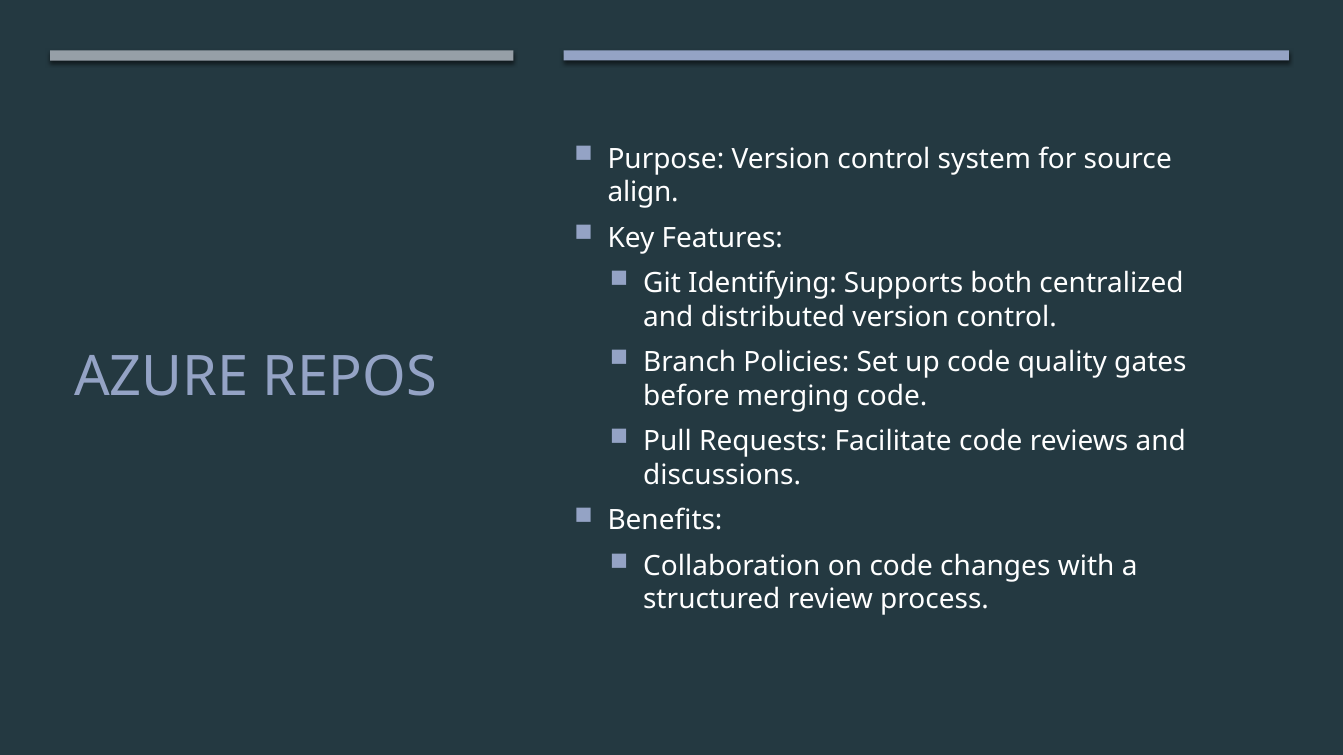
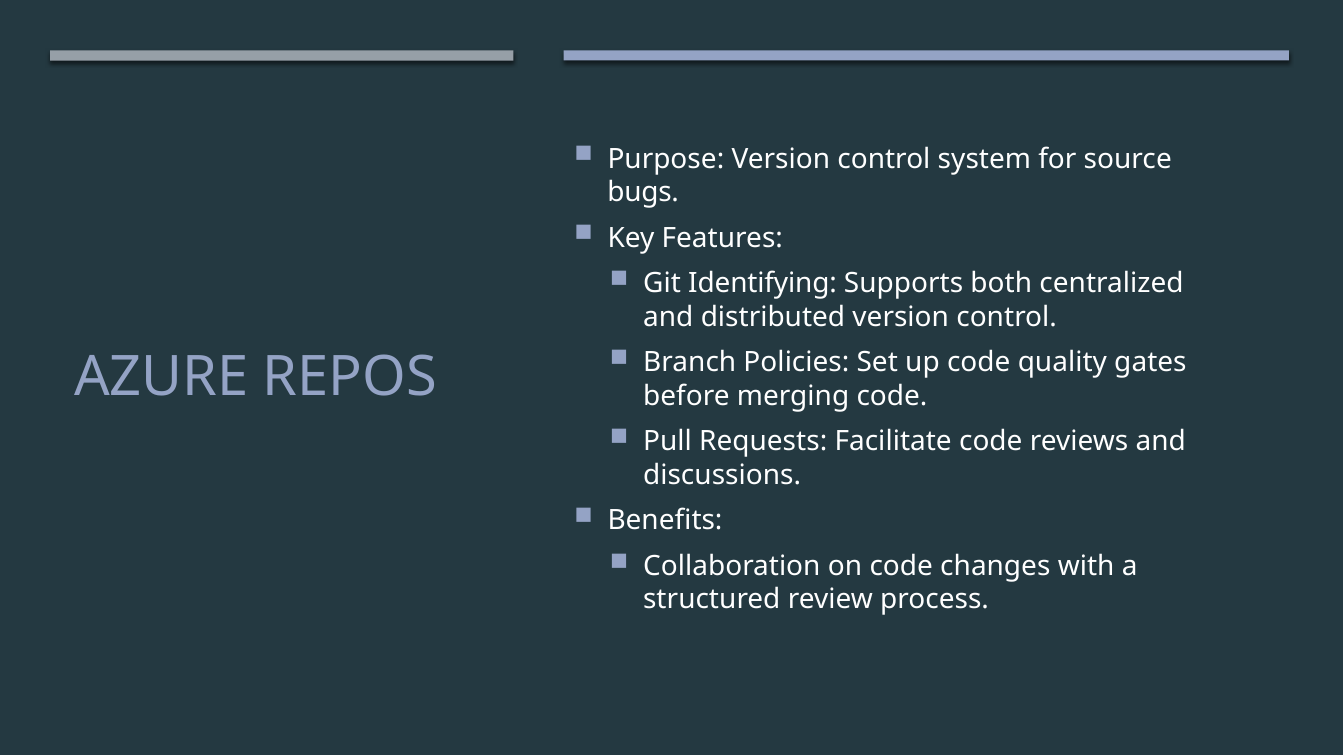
align: align -> bugs (643, 192)
